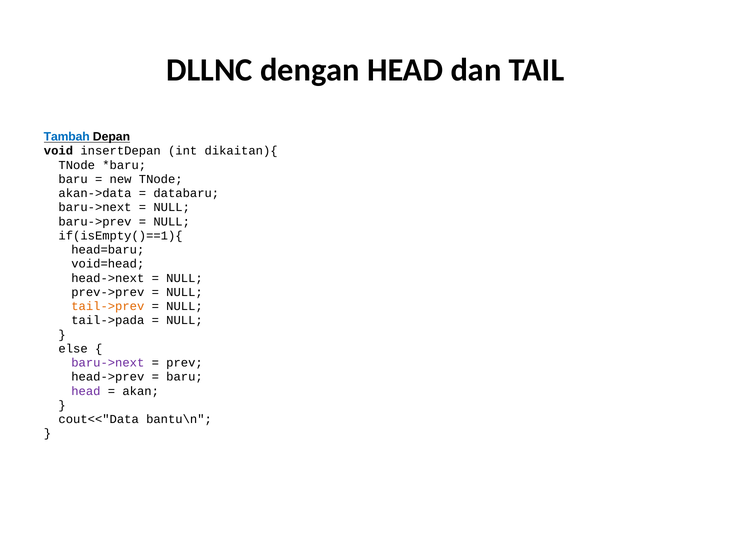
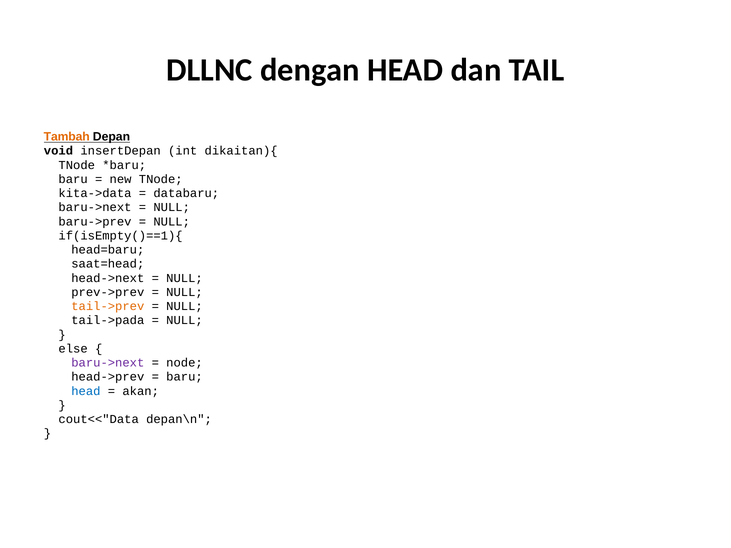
Tambah colour: blue -> orange (67, 137)
akan->data: akan->data -> kita->data (95, 193)
void=head: void=head -> saat=head (108, 264)
prev: prev -> node (185, 363)
head colour: purple -> blue (86, 391)
bantu\n: bantu\n -> depan\n (179, 420)
